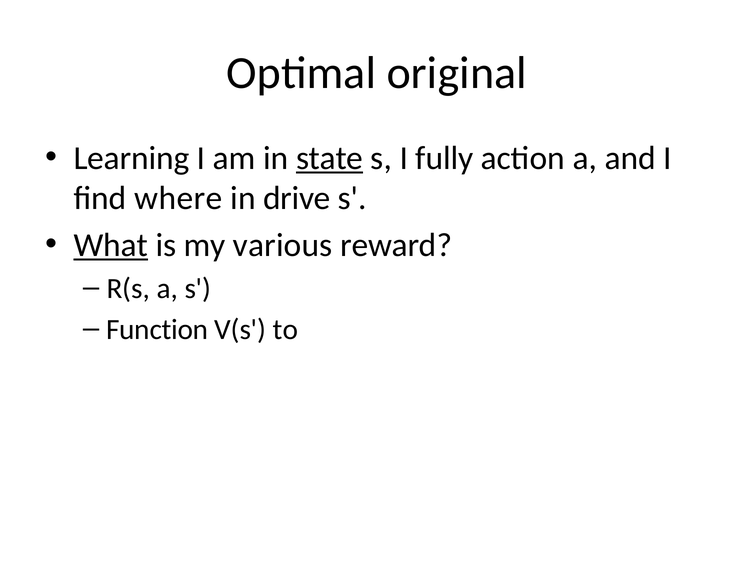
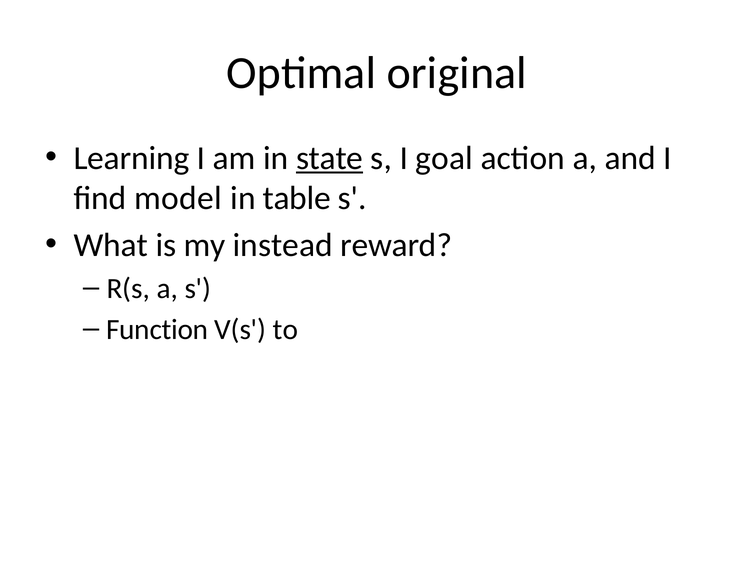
fully: fully -> goal (444, 158)
where: where -> model (178, 198)
drive: drive -> table (297, 198)
What underline: present -> none (111, 245)
various: various -> instead (283, 245)
